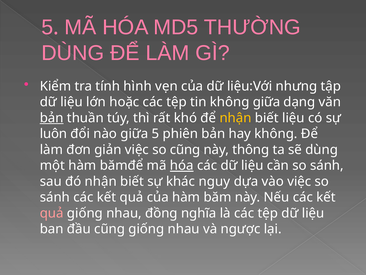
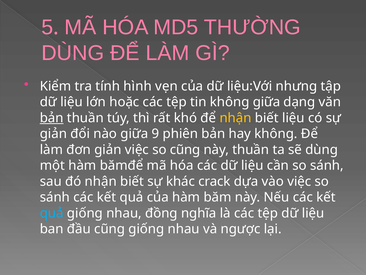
luôn: luôn -> giản (53, 134)
giữa 5: 5 -> 9 (155, 134)
này thông: thông -> thuần (251, 149)
hóa underline: present -> none (182, 165)
nguy: nguy -> crack (214, 181)
quả colour: pink -> light blue (52, 213)
